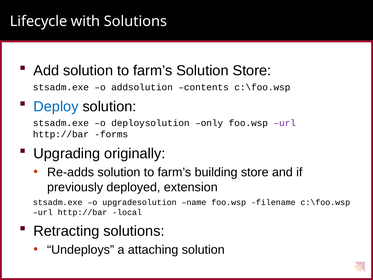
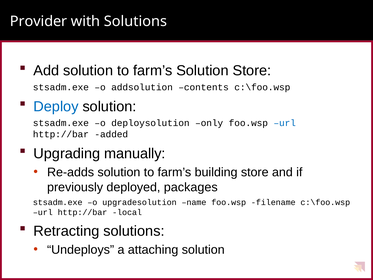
Lifecycle: Lifecycle -> Provider (39, 21)
url colour: purple -> blue (285, 123)
forms: forms -> added (111, 134)
originally: originally -> manually (135, 153)
extension: extension -> packages (191, 187)
